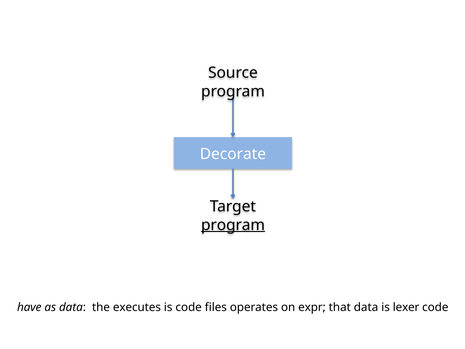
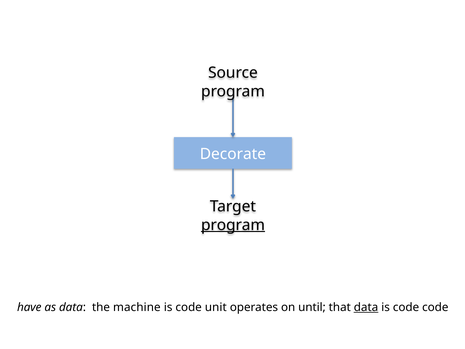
executes: executes -> machine (137, 307)
files: files -> unit (216, 307)
expr: expr -> until (312, 307)
data underline: none -> present (366, 307)
lexer: lexer -> code (406, 307)
